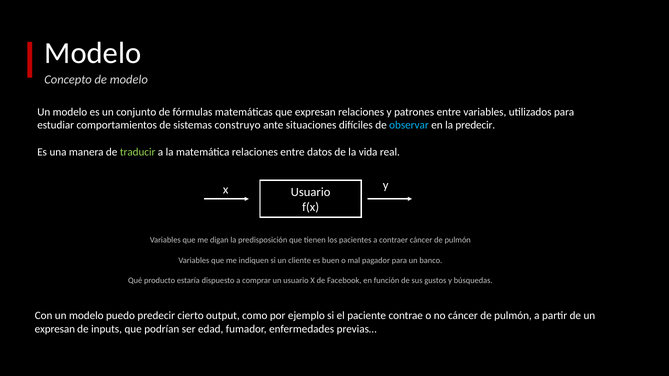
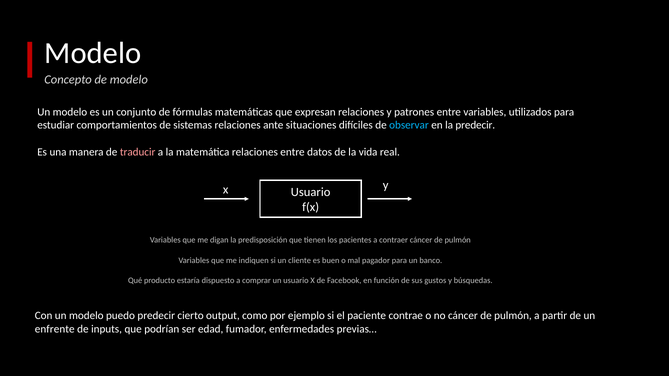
sistemas construyo: construyo -> relaciones (238, 125)
traducir colour: light green -> pink (138, 152)
expresan: expresan -> enfrente (55, 329)
